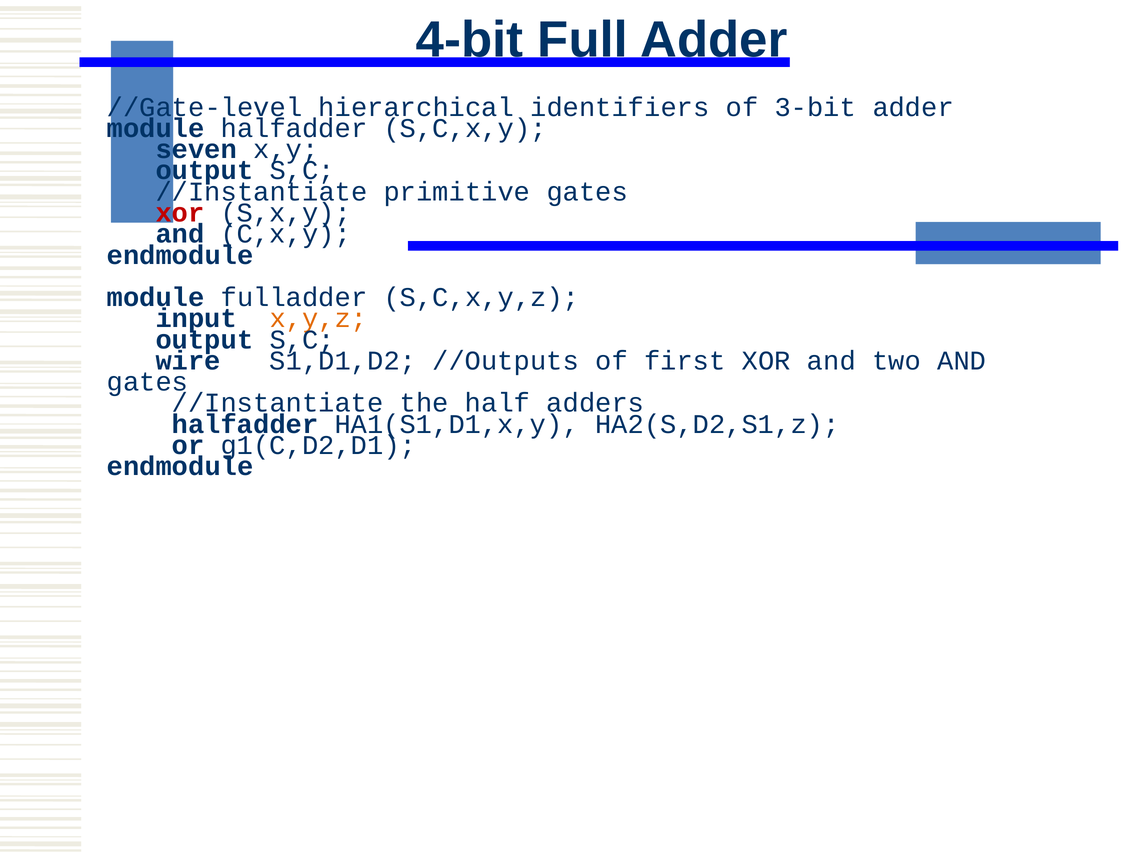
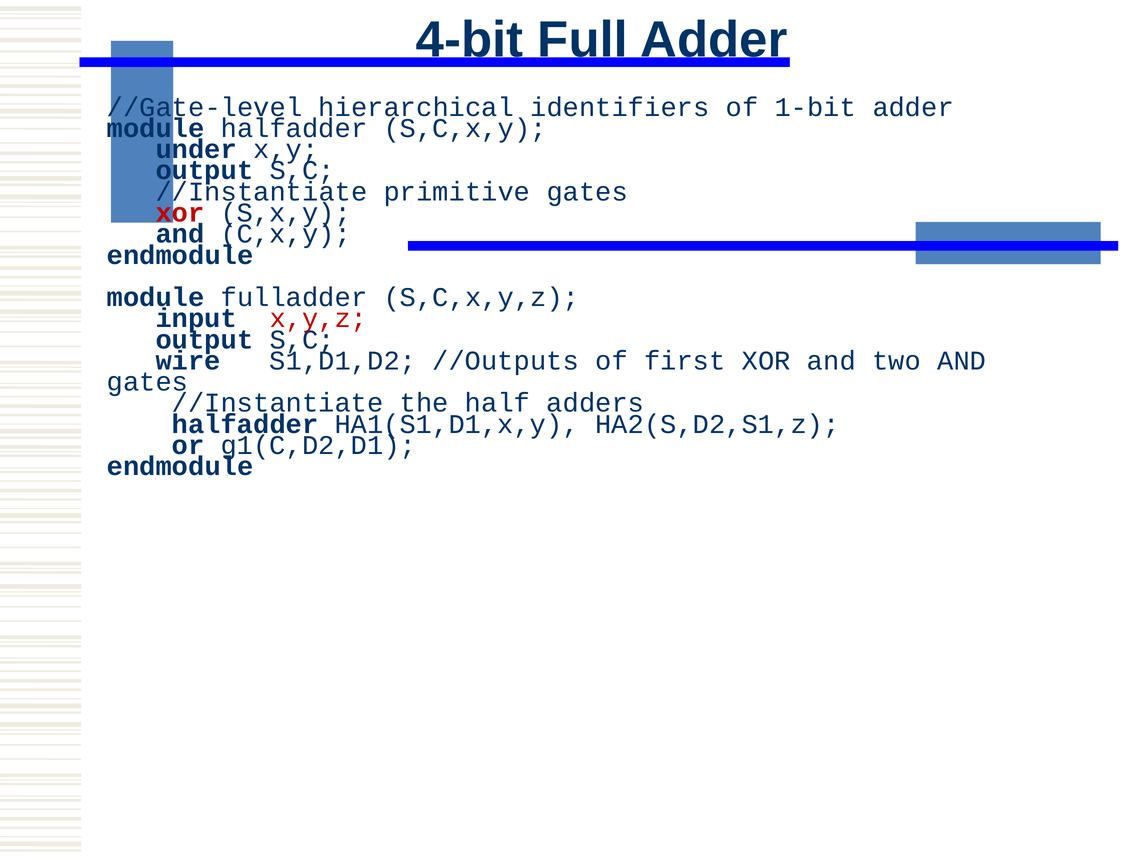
3-bit: 3-bit -> 1-bit (815, 107)
seven: seven -> under (196, 149)
x,y,z colour: orange -> red (318, 319)
